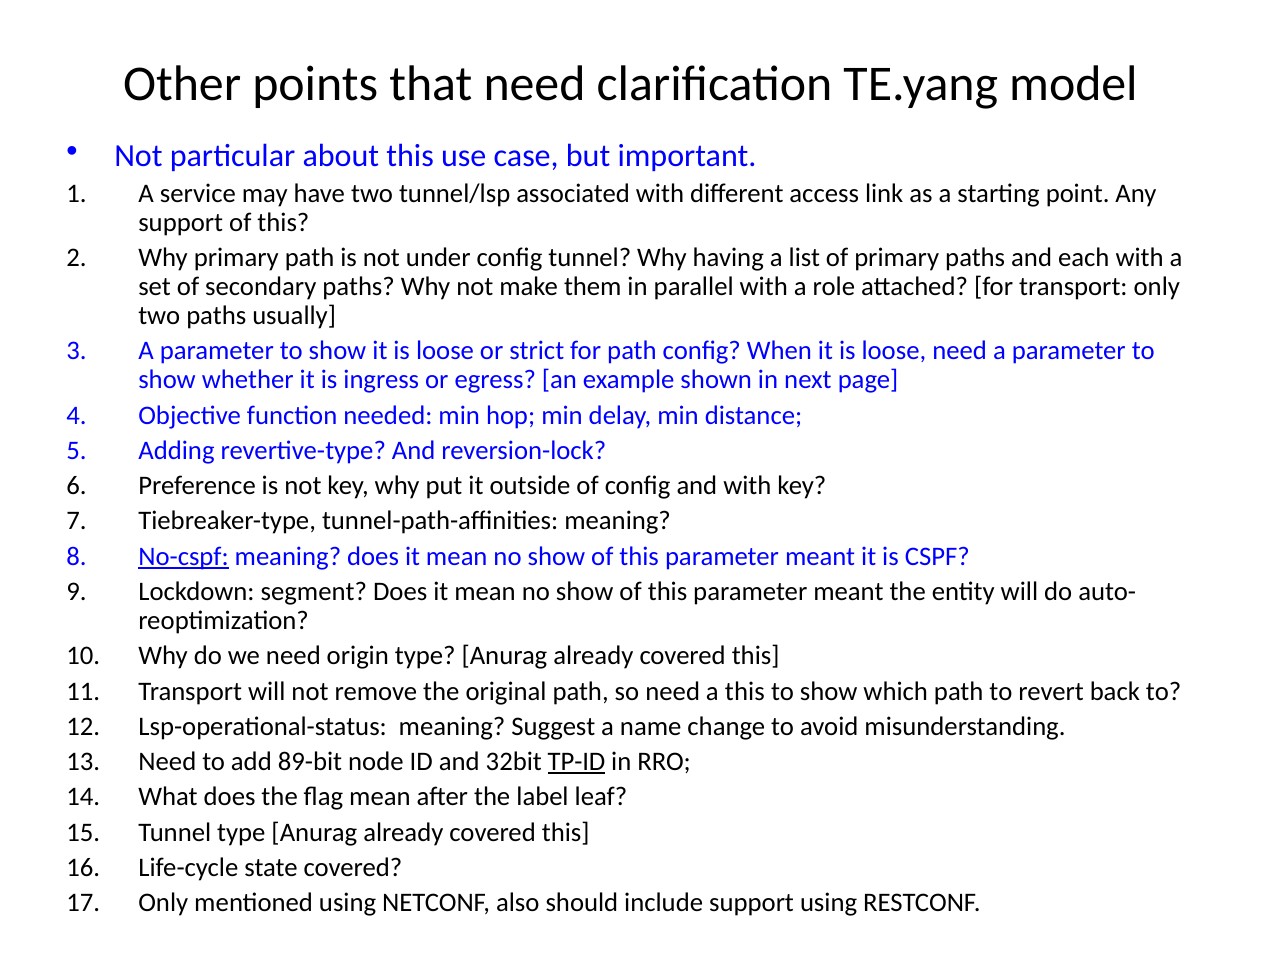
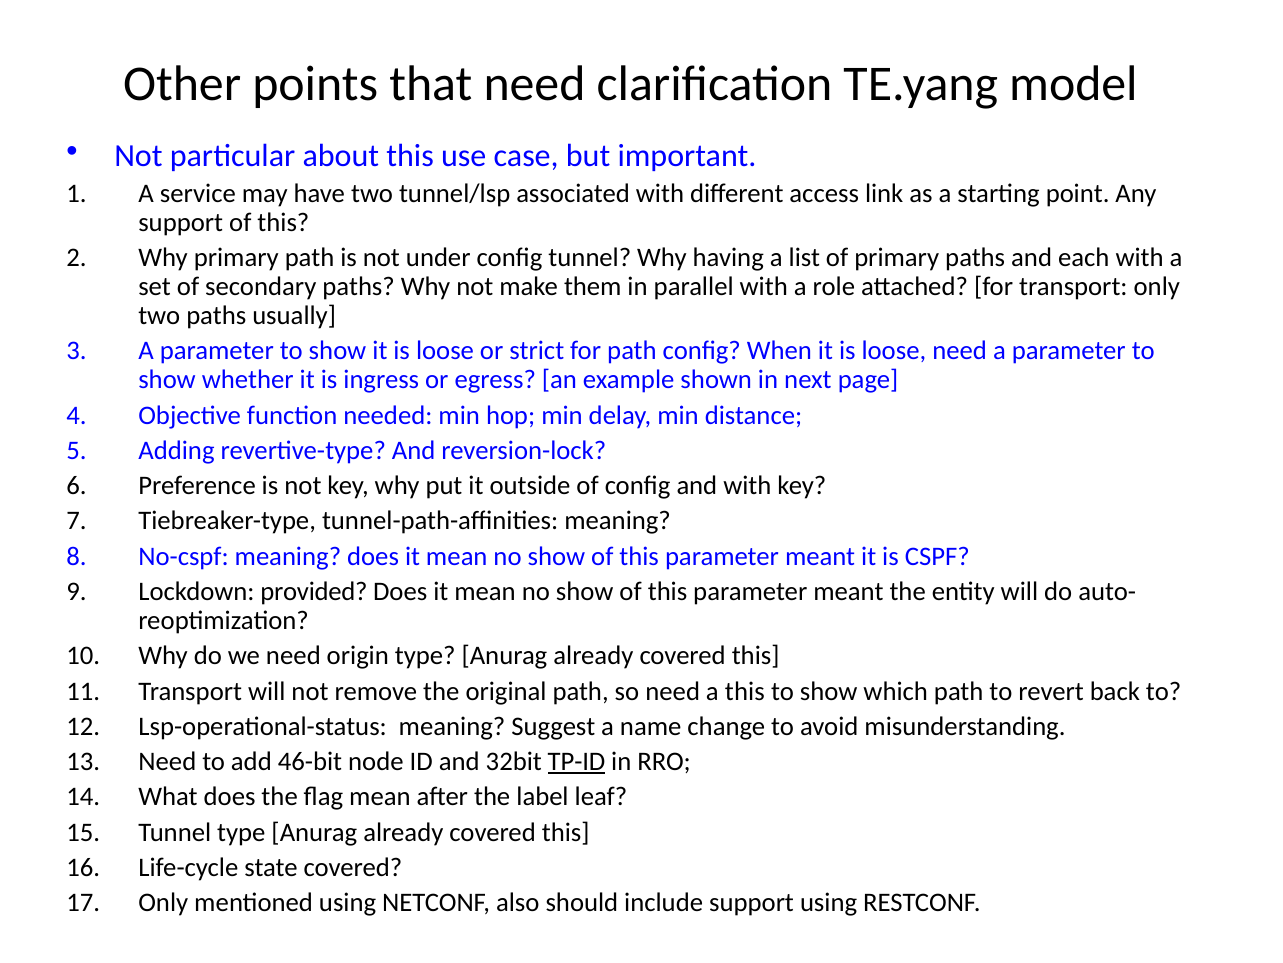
No-cspf underline: present -> none (184, 556)
segment: segment -> provided (314, 591)
89-bit: 89-bit -> 46-bit (310, 761)
